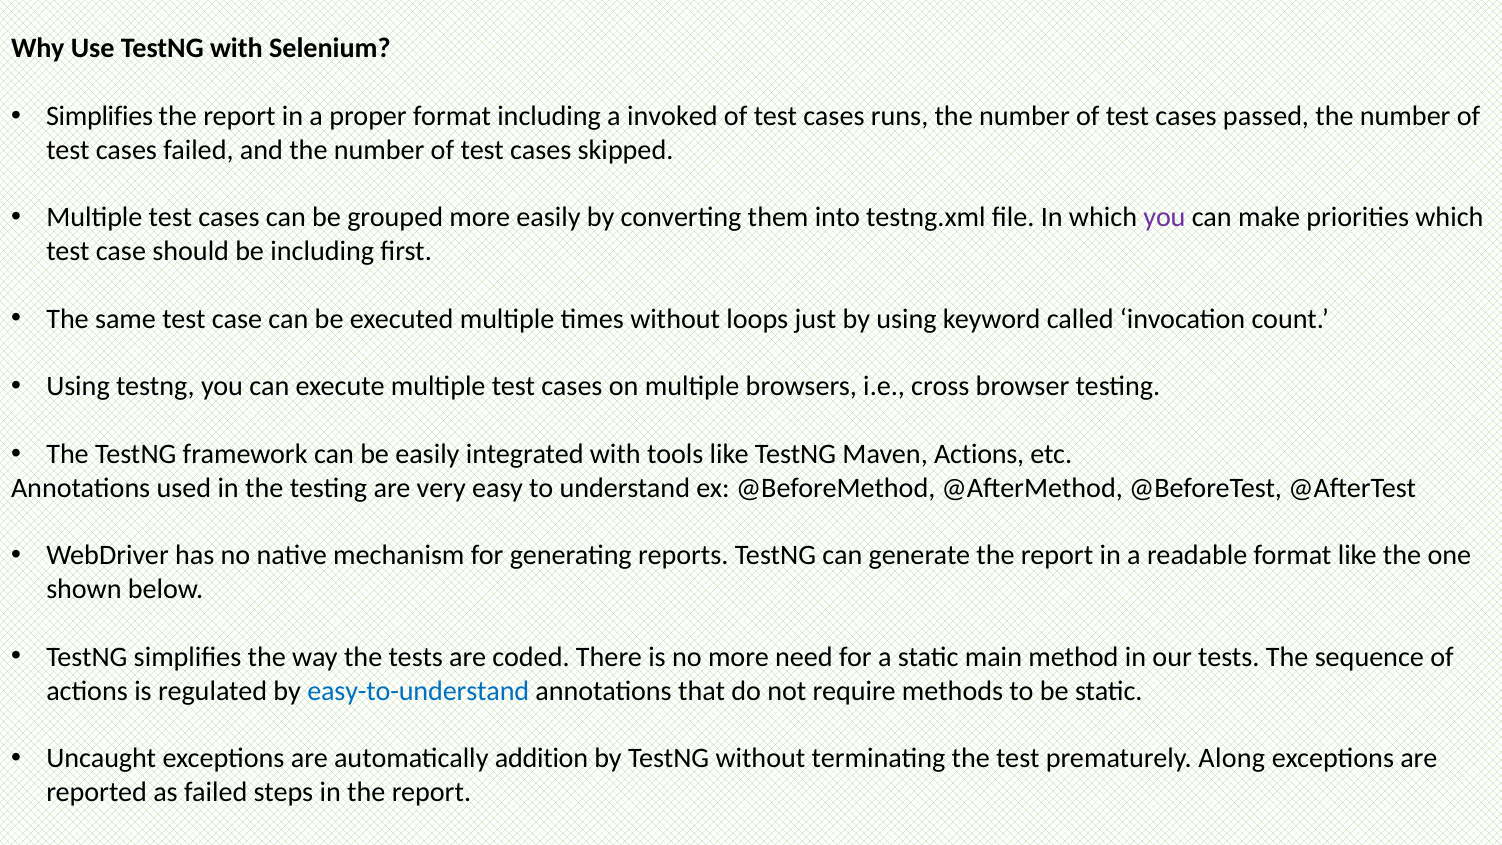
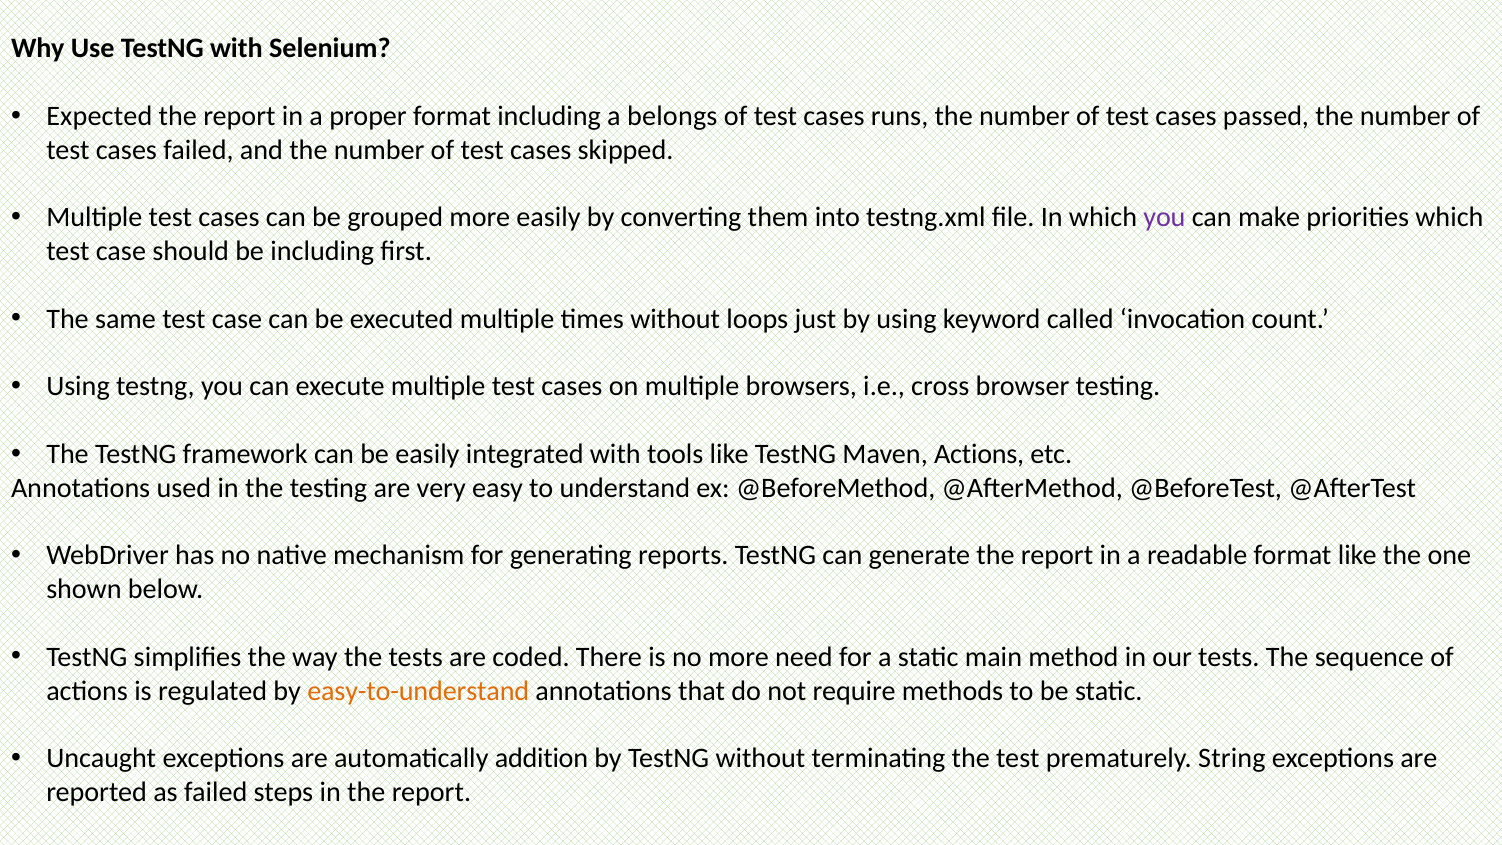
Simplifies: Simplifies -> Expected (99, 116)
invoked: invoked -> belongs (672, 116)
easy-to-understand colour: blue -> orange (418, 691)
Along: Along -> String (1232, 758)
